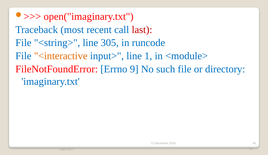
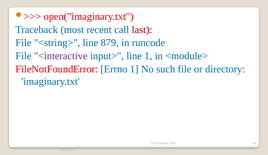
305: 305 -> 879 (110, 43)
<interactive colour: orange -> purple (61, 56)
Errno 9: 9 -> 1 (134, 69)
